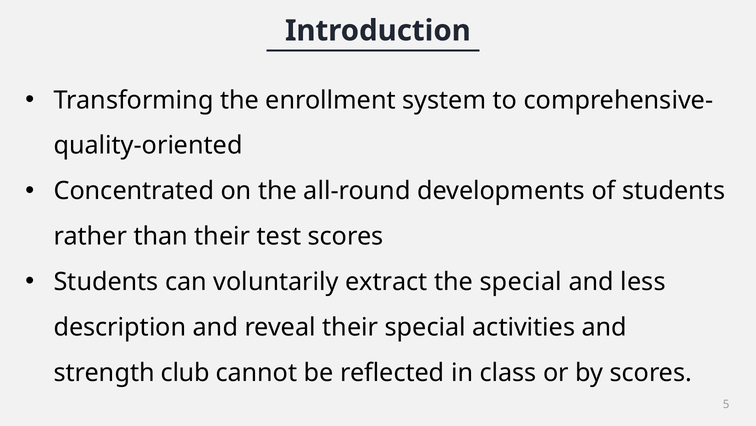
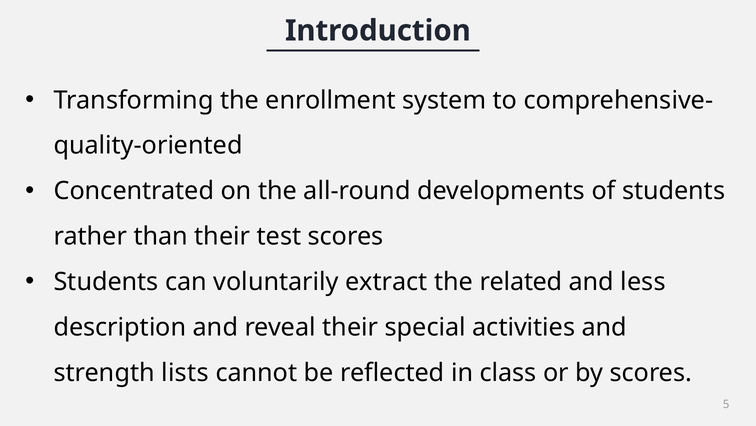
the special: special -> related (521, 281)
club: club -> lists (185, 372)
